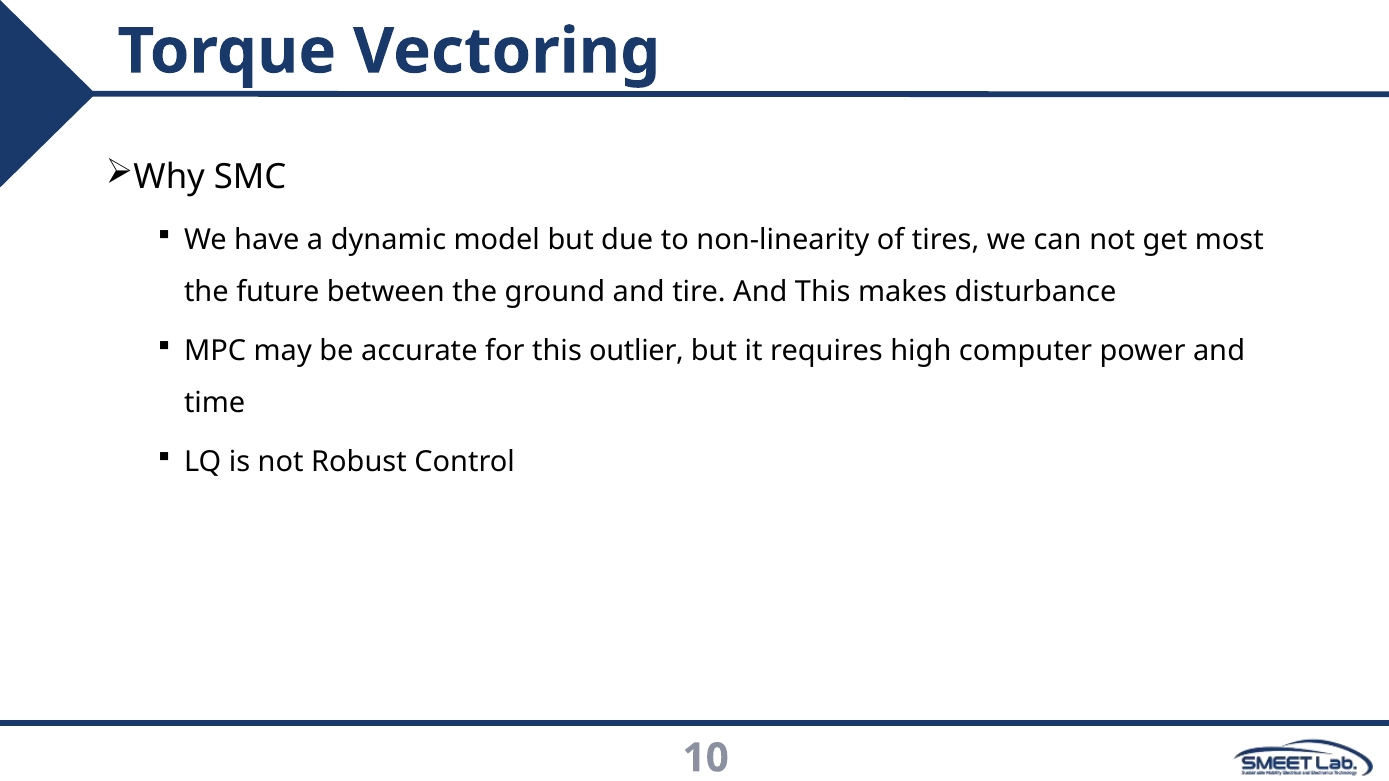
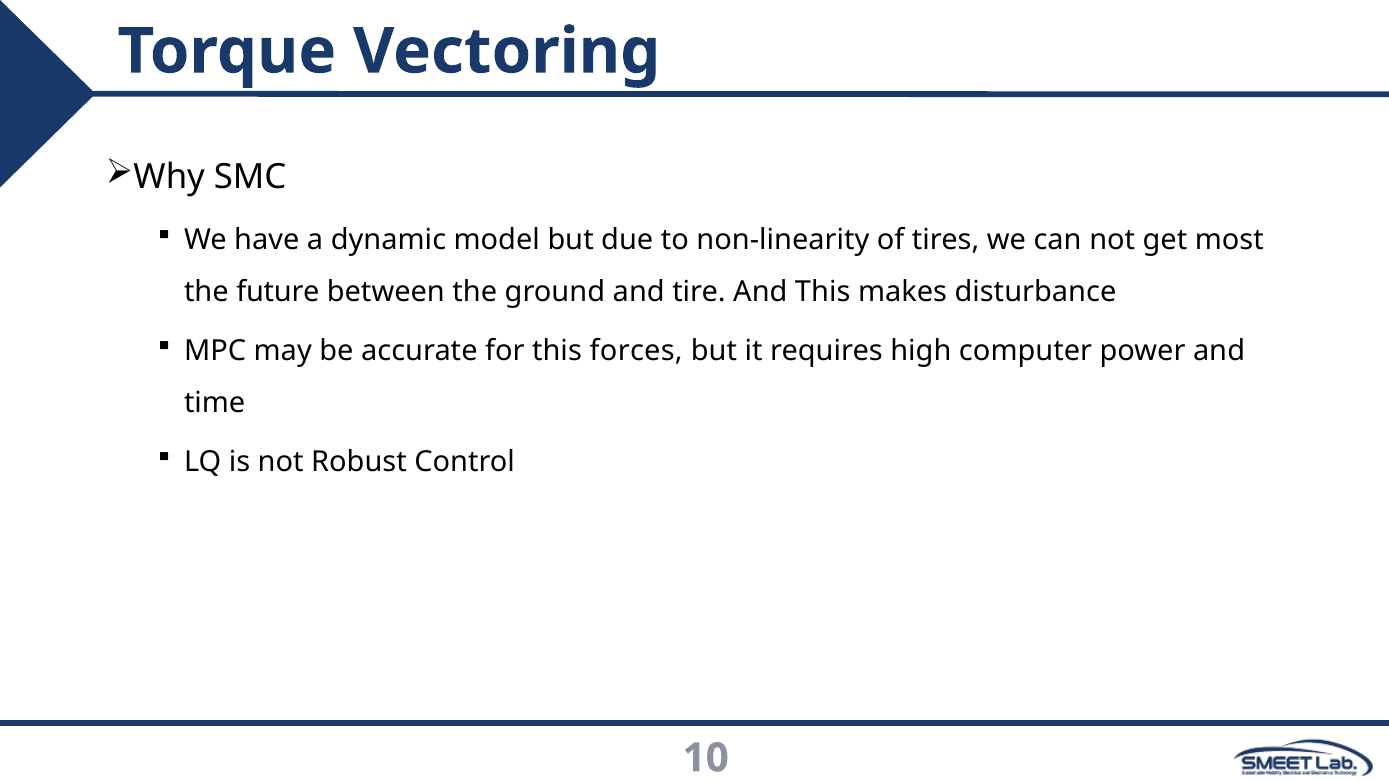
outlier: outlier -> forces (636, 351)
